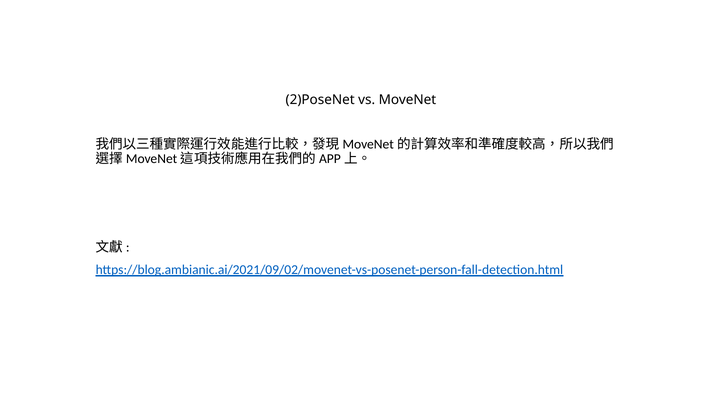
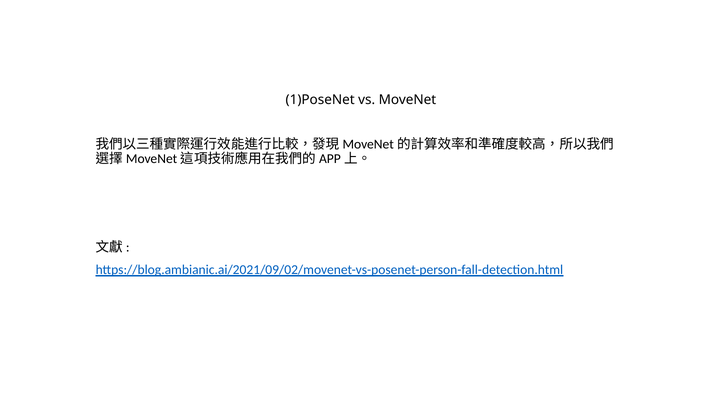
2)PoseNet: 2)PoseNet -> 1)PoseNet (320, 100)
